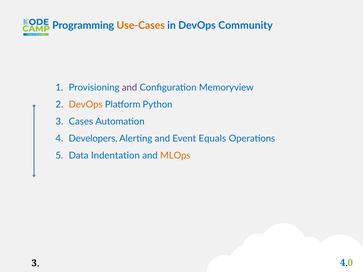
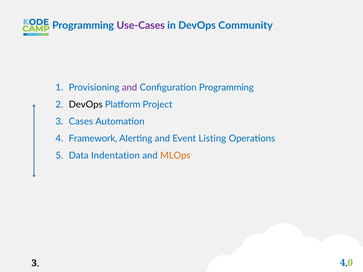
Use-Cases colour: orange -> purple (141, 25)
Configuration Memoryview: Memoryview -> Programming (226, 87)
DevOps colour: orange -> black (86, 104)
Python: Python -> Project (158, 104)
Developers: Developers -> Framework (93, 139)
Equals: Equals -> Listing (212, 139)
